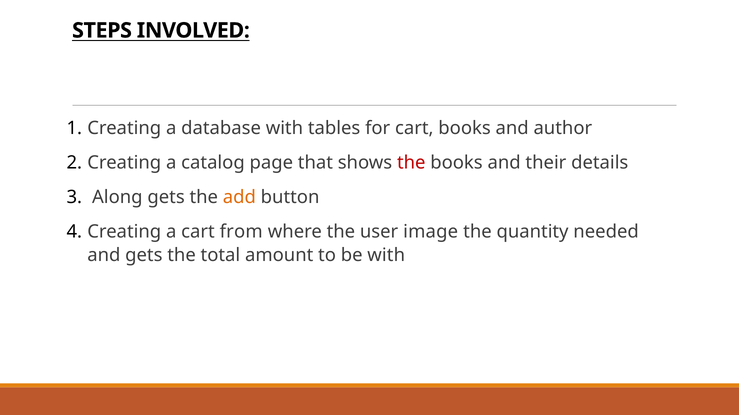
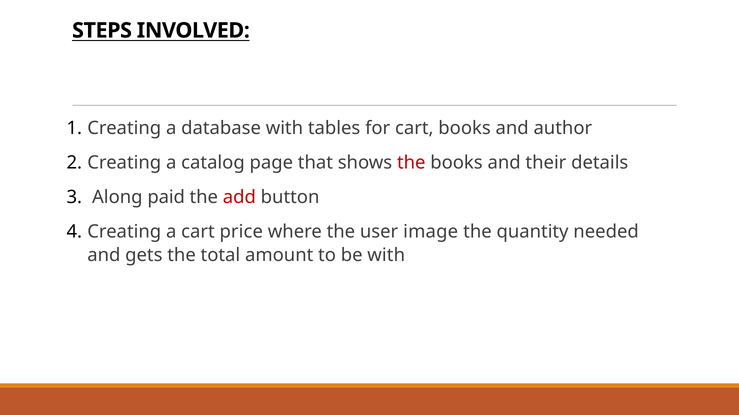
Along gets: gets -> paid (166, 198)
add colour: orange -> red (239, 198)
from: from -> price (241, 232)
